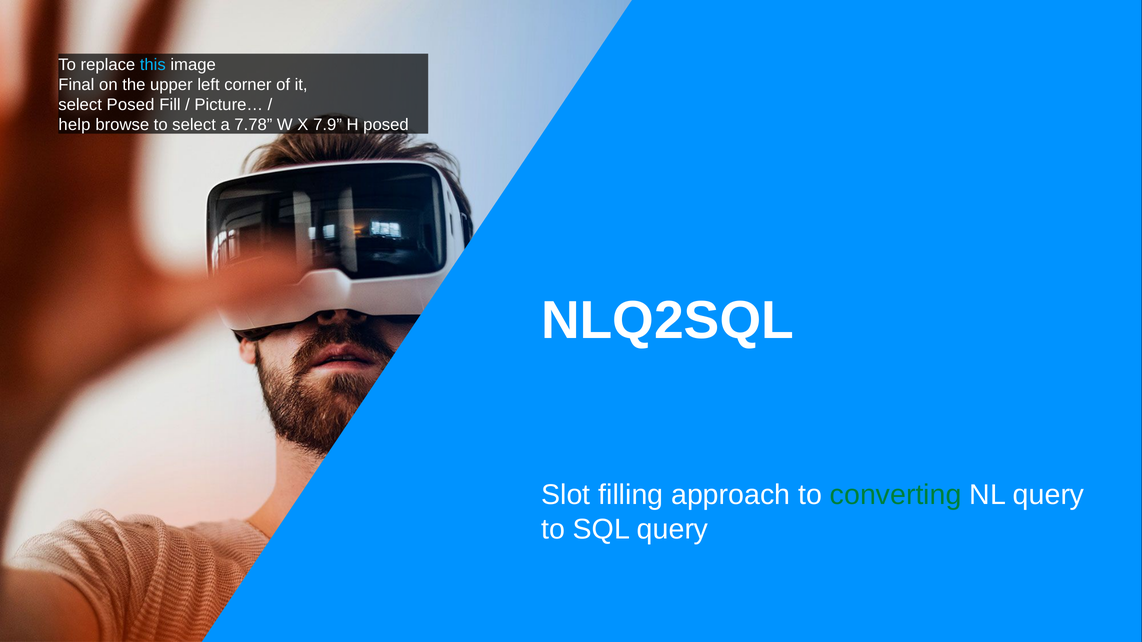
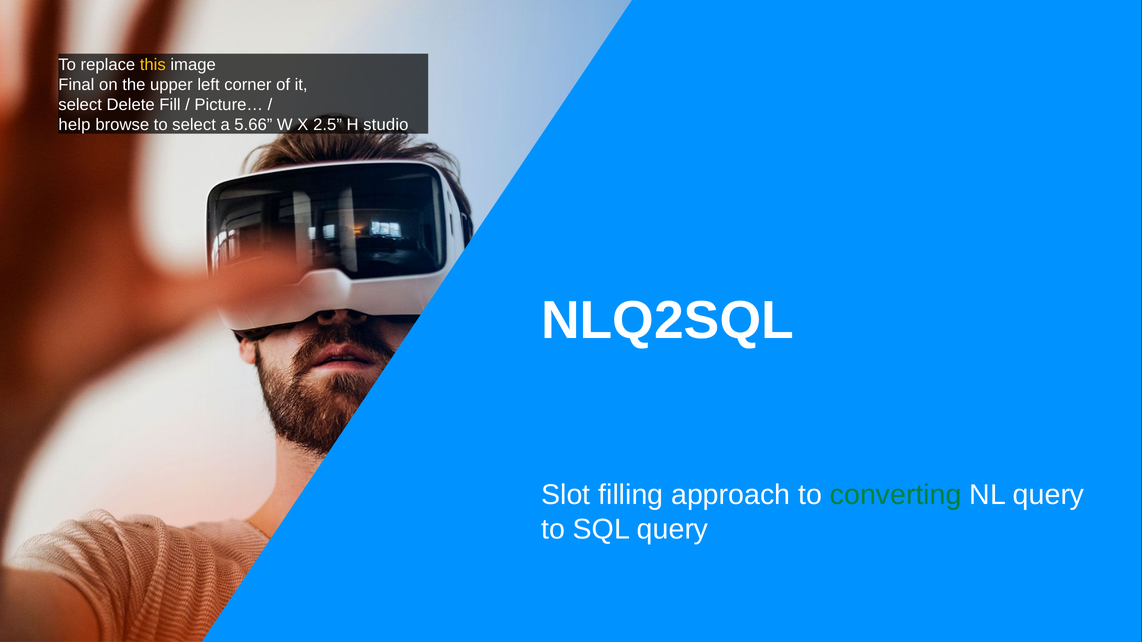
this colour: light blue -> yellow (153, 65)
select Posed: Posed -> Delete (131, 105)
7.78: 7.78 -> 5.66 (253, 125)
7.9: 7.9 -> 2.5 (328, 125)
H posed: posed -> studio (386, 125)
